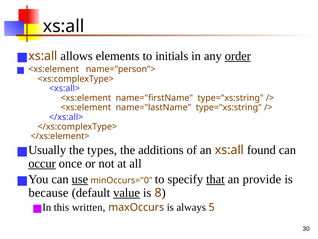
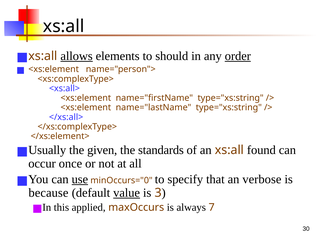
allows underline: none -> present (77, 56)
initials: initials -> should (172, 56)
types: types -> given (102, 150)
additions: additions -> standards (161, 150)
occur underline: present -> none (42, 163)
that underline: present -> none (215, 179)
provide: provide -> verbose (262, 179)
8: 8 -> 3 (158, 192)
written: written -> applied (89, 207)
5: 5 -> 7 (212, 207)
